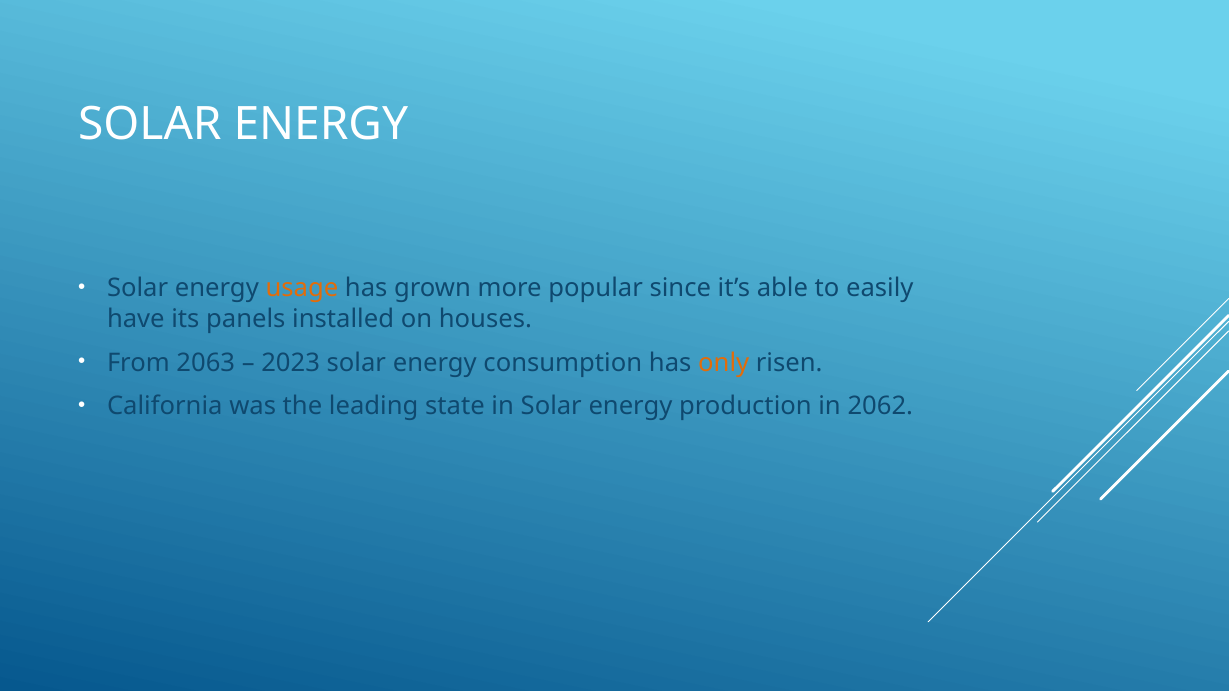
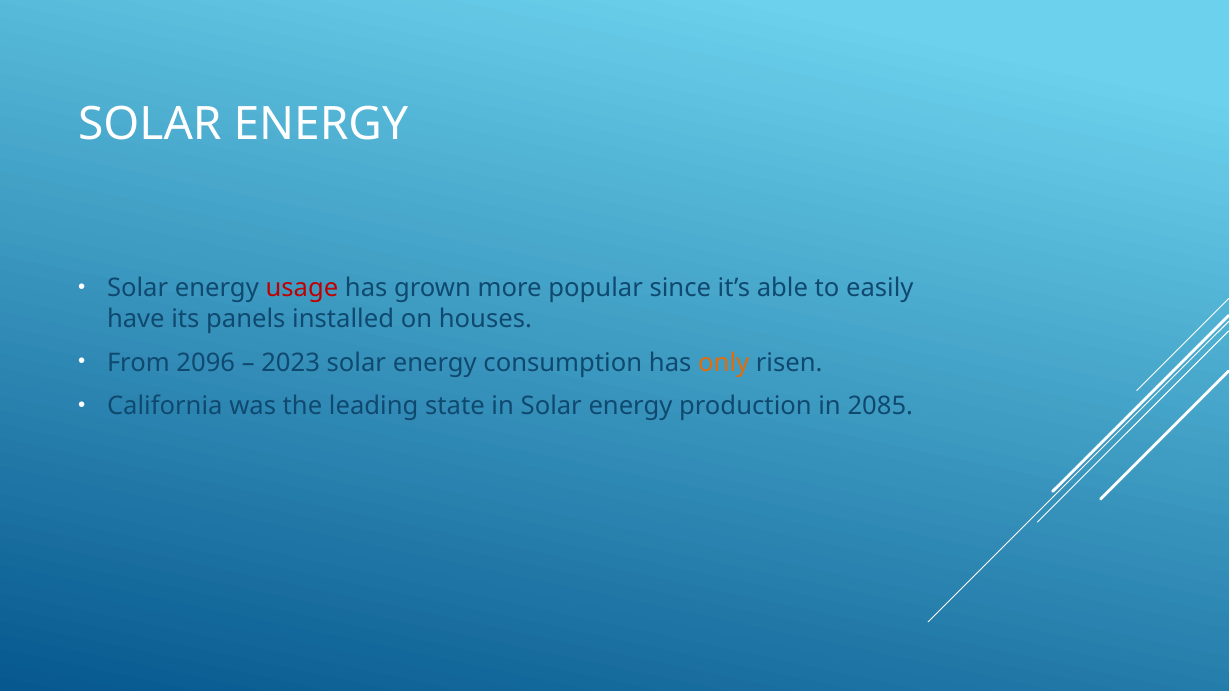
usage colour: orange -> red (302, 288)
2063: 2063 -> 2096 (206, 363)
2062: 2062 -> 2085 (880, 406)
